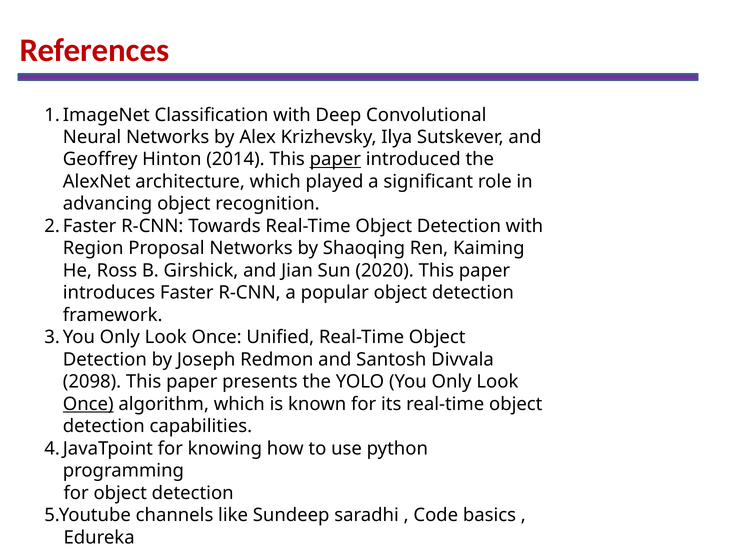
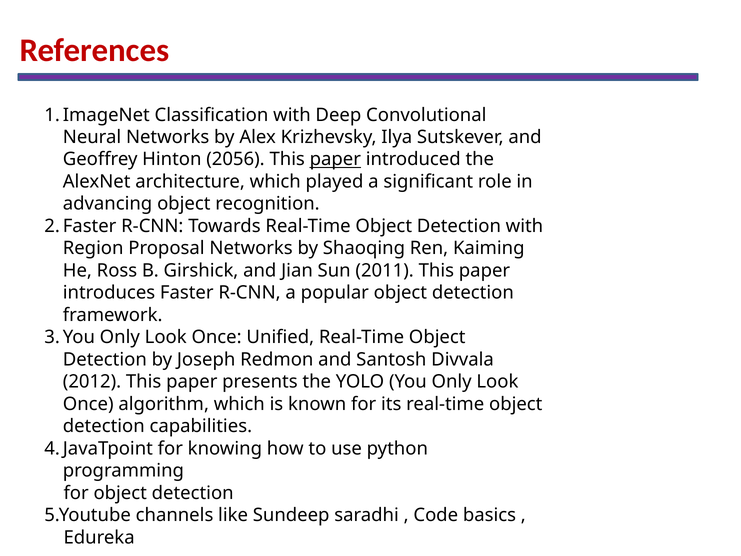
2014: 2014 -> 2056 (235, 159)
2020: 2020 -> 2011 (385, 270)
2098: 2098 -> 2012 (92, 382)
Once underline: present -> none (88, 404)
